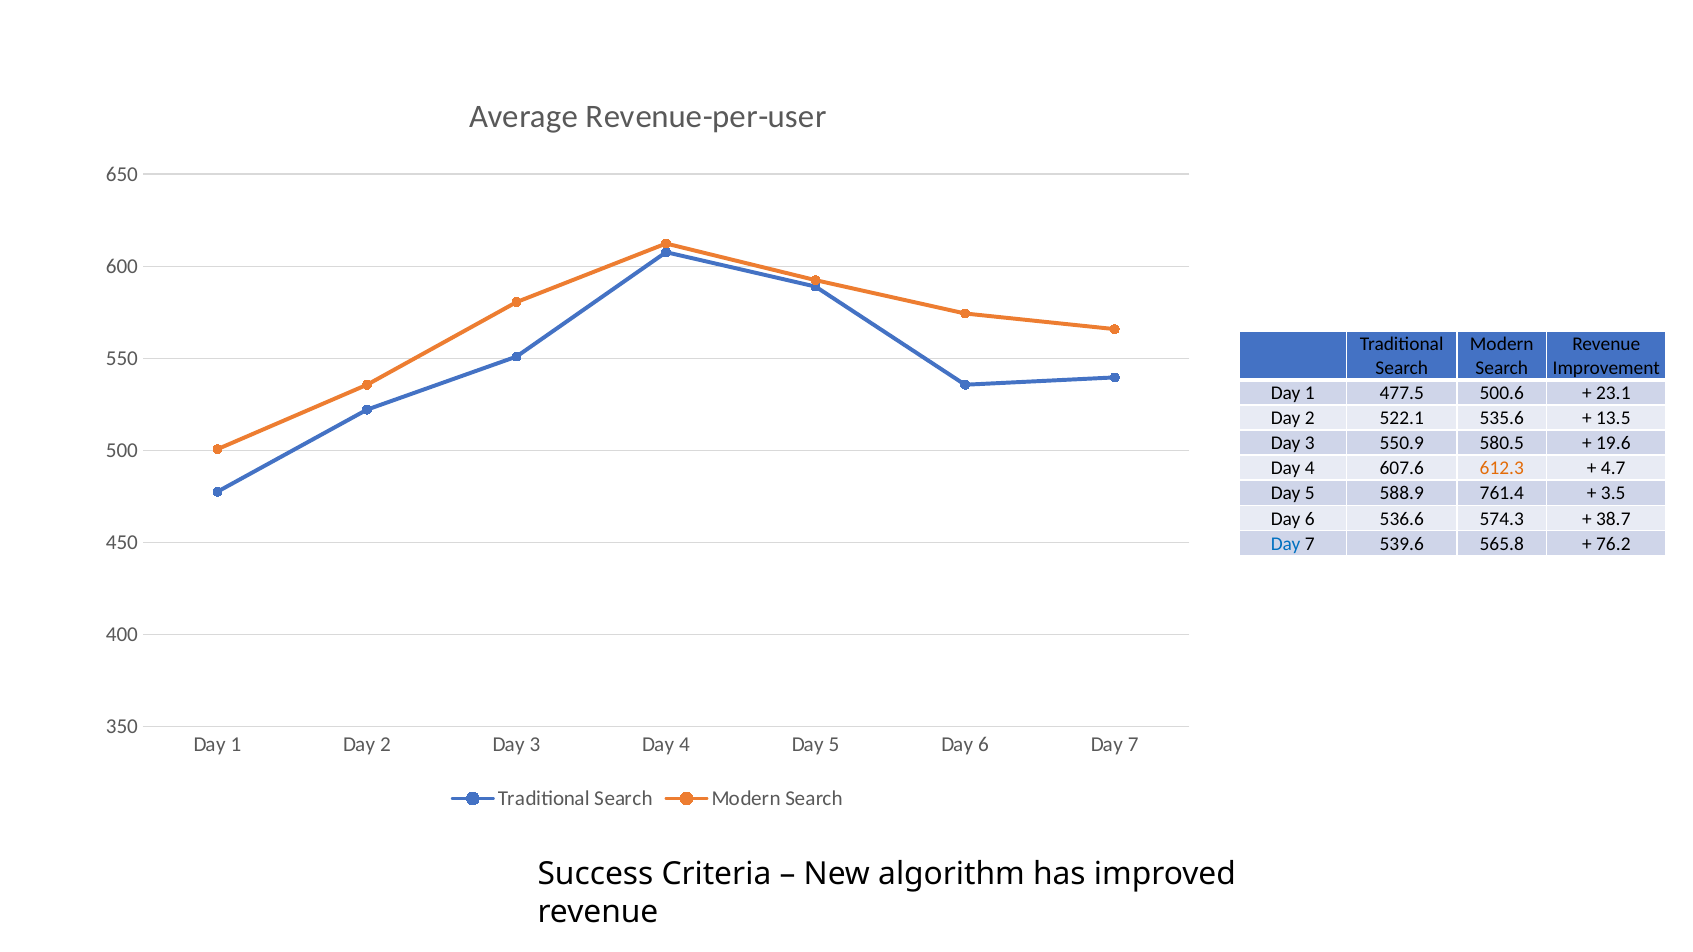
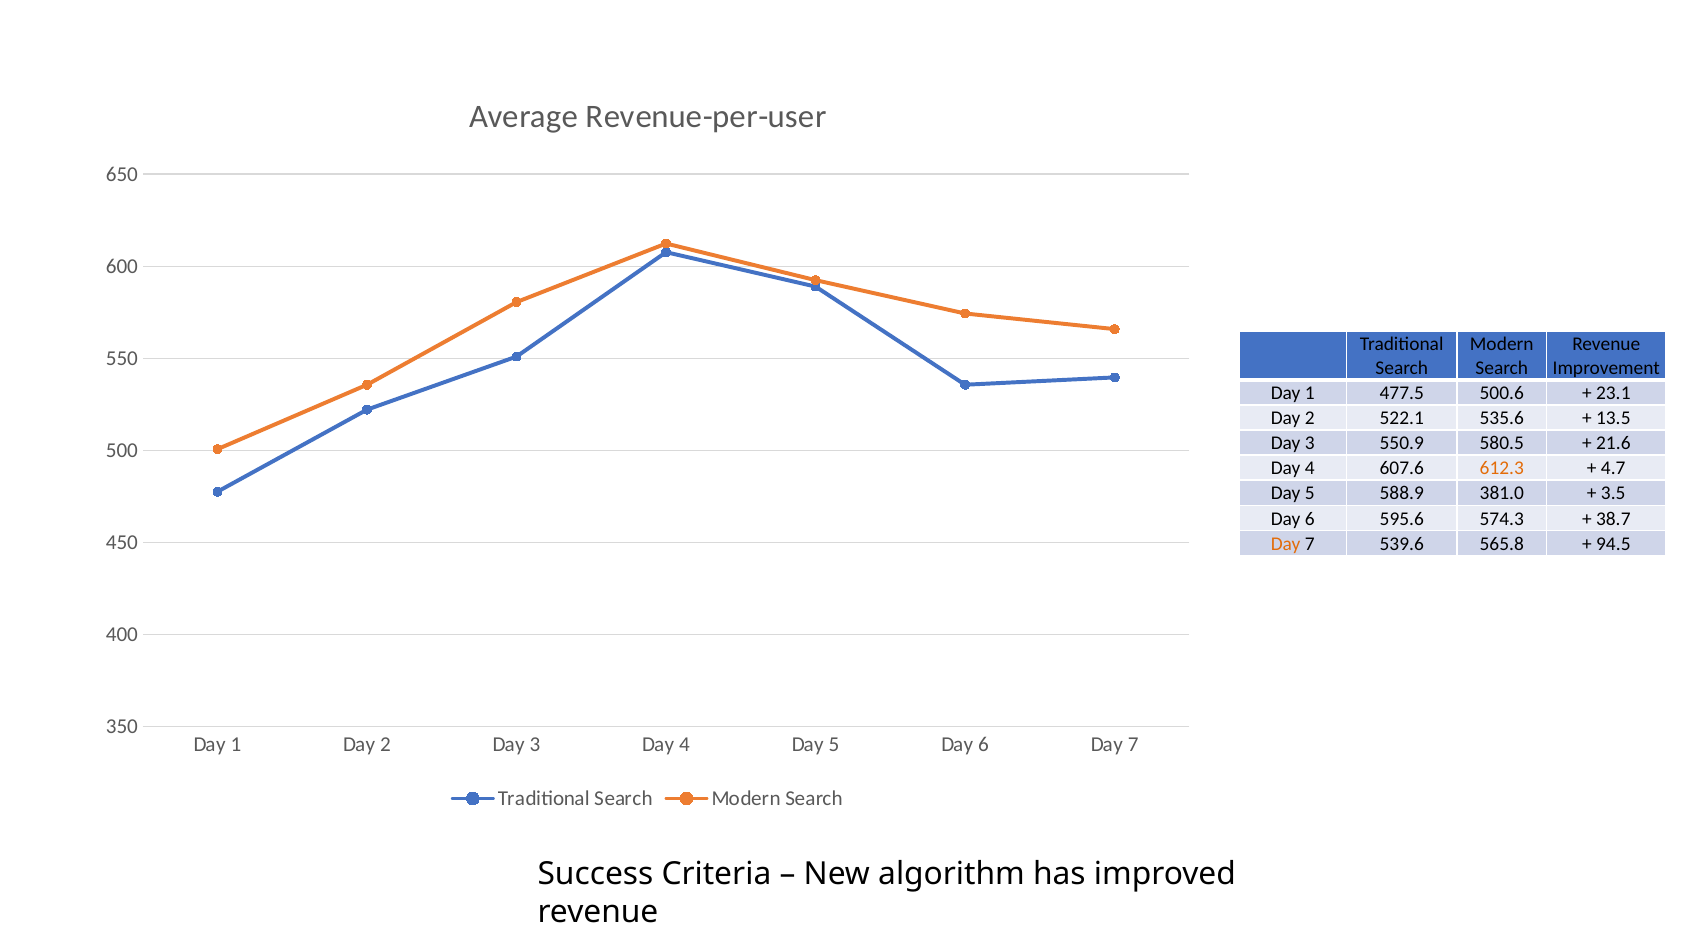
19.6: 19.6 -> 21.6 (1613, 444)
761.4: 761.4 -> 381.0 (1502, 494)
536.6: 536.6 -> 595.6 (1402, 519)
Day colour: blue -> orange (1286, 544)
76.2: 76.2 -> 94.5 (1613, 544)
